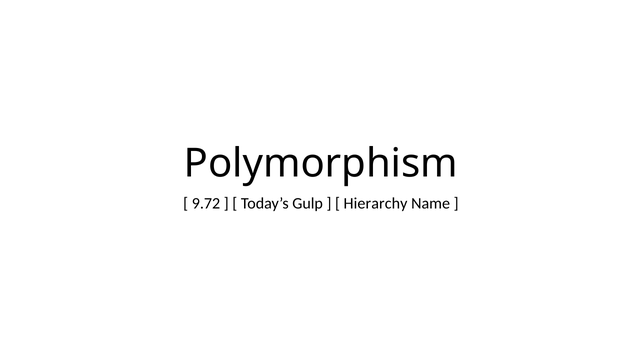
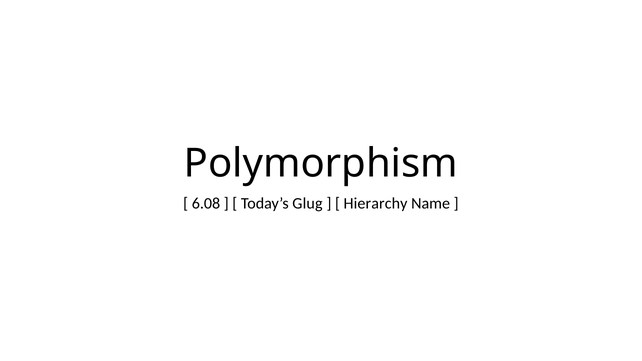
9.72: 9.72 -> 6.08 (206, 204)
Gulp: Gulp -> Glug (307, 204)
